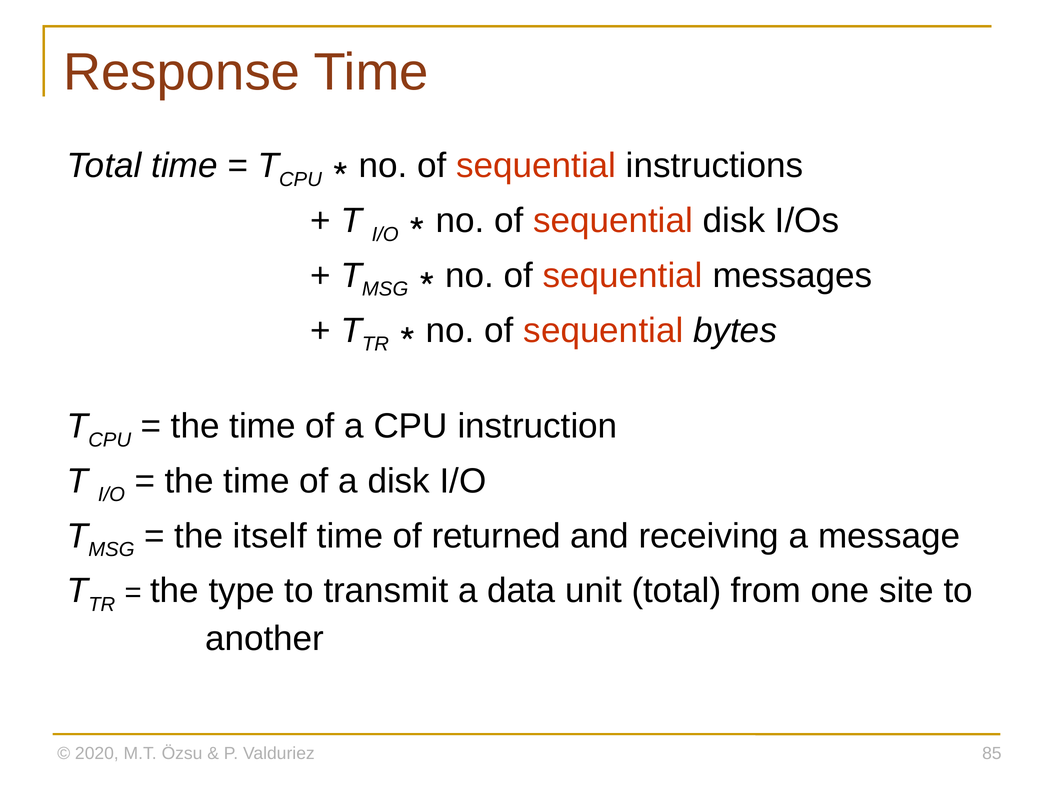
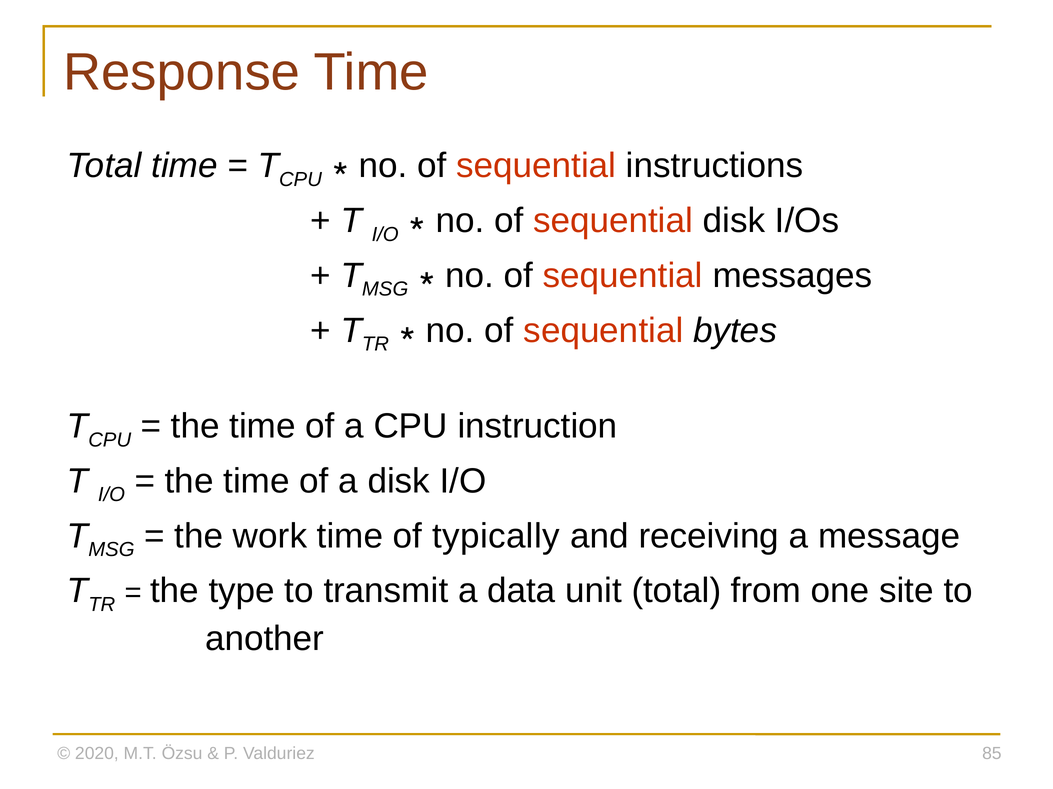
itself: itself -> work (270, 537)
returned: returned -> typically (496, 537)
